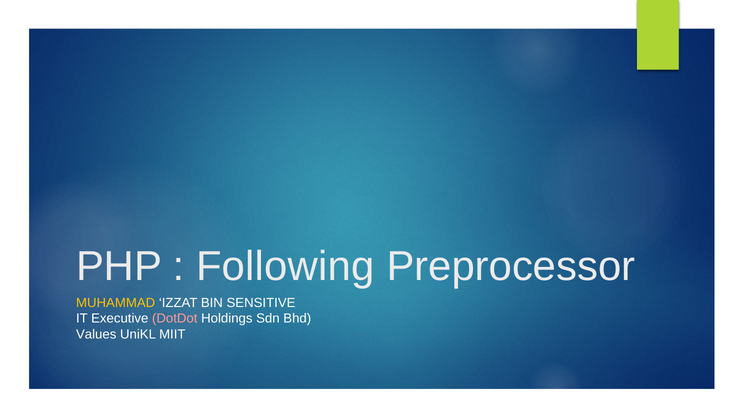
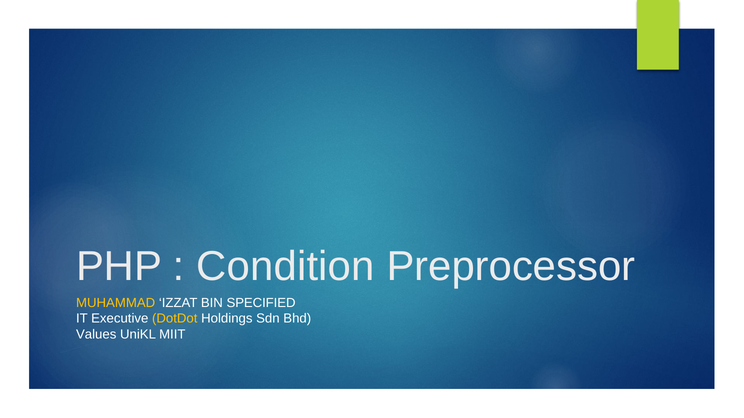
Following: Following -> Condition (285, 267)
SENSITIVE: SENSITIVE -> SPECIFIED (261, 303)
DotDot colour: pink -> yellow (175, 319)
